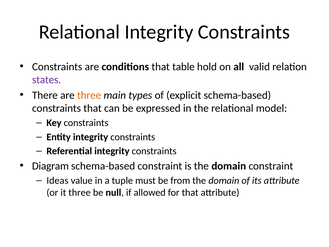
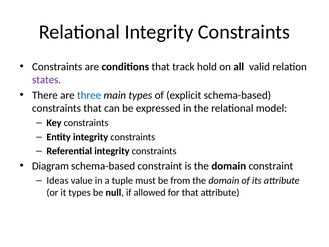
table: table -> track (183, 67)
three colour: orange -> blue (89, 95)
it three: three -> types (80, 192)
